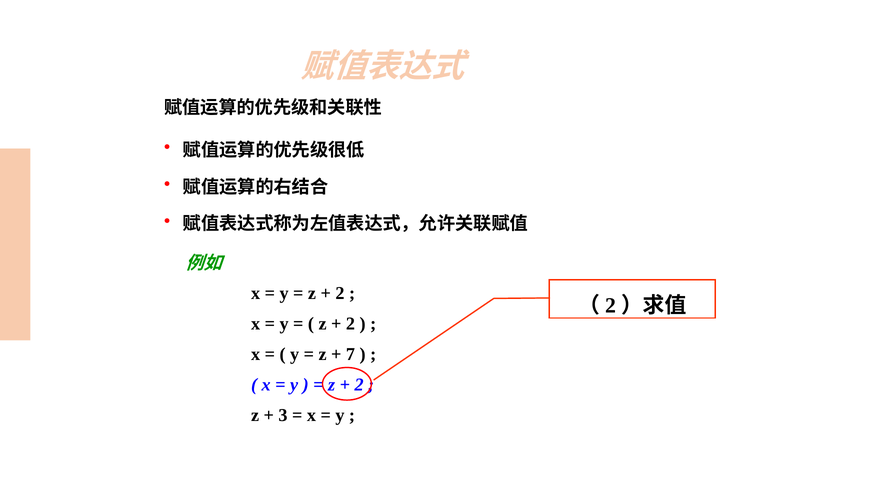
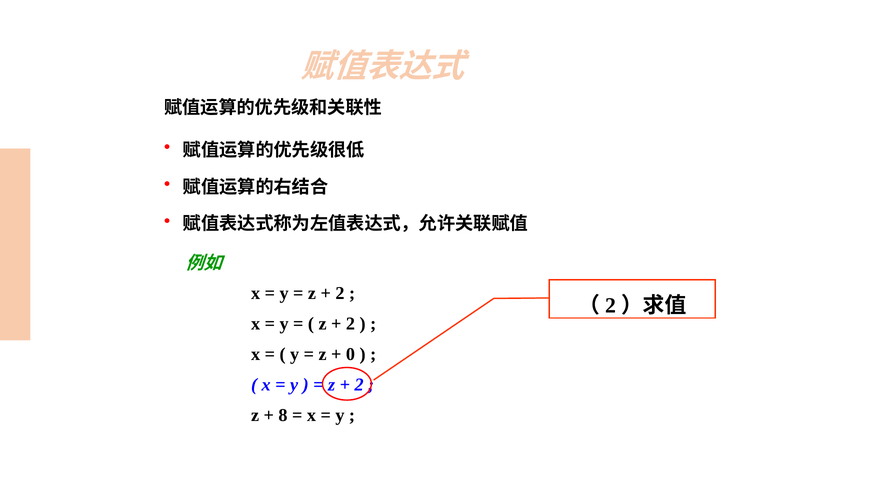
7: 7 -> 0 (351, 355)
3: 3 -> 8 (283, 415)
